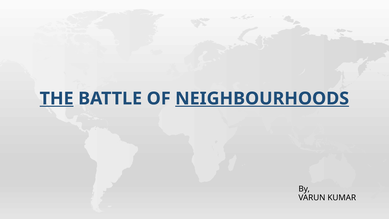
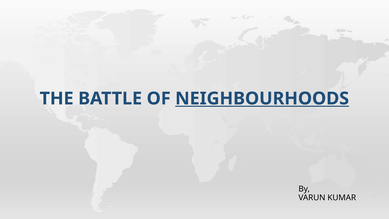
THE underline: present -> none (57, 98)
